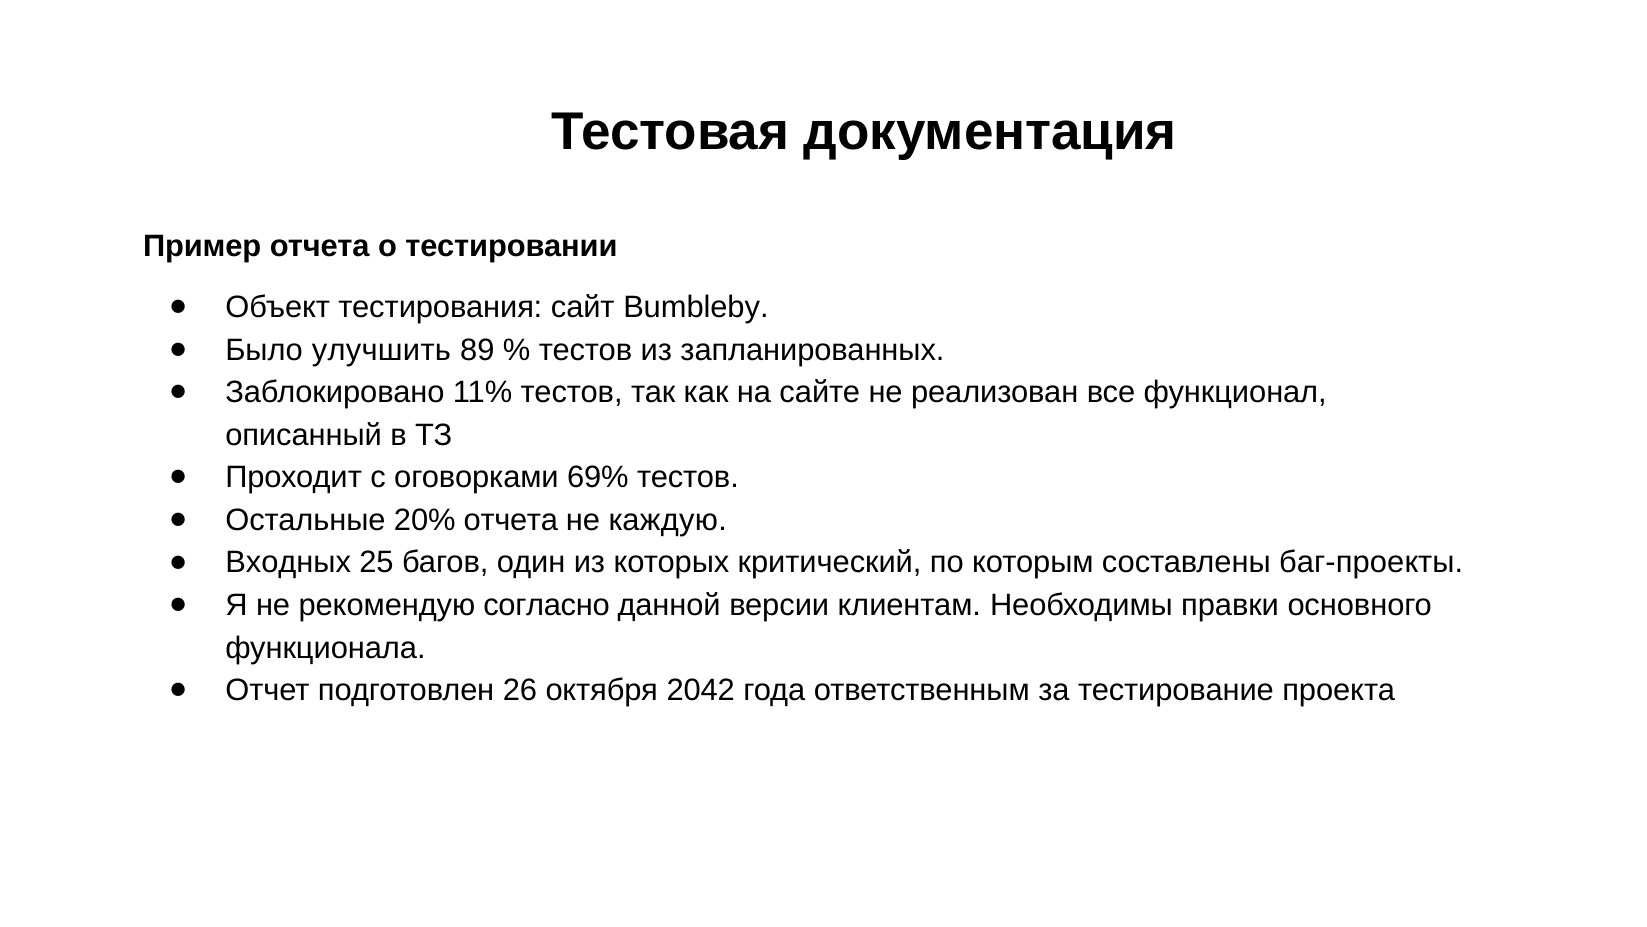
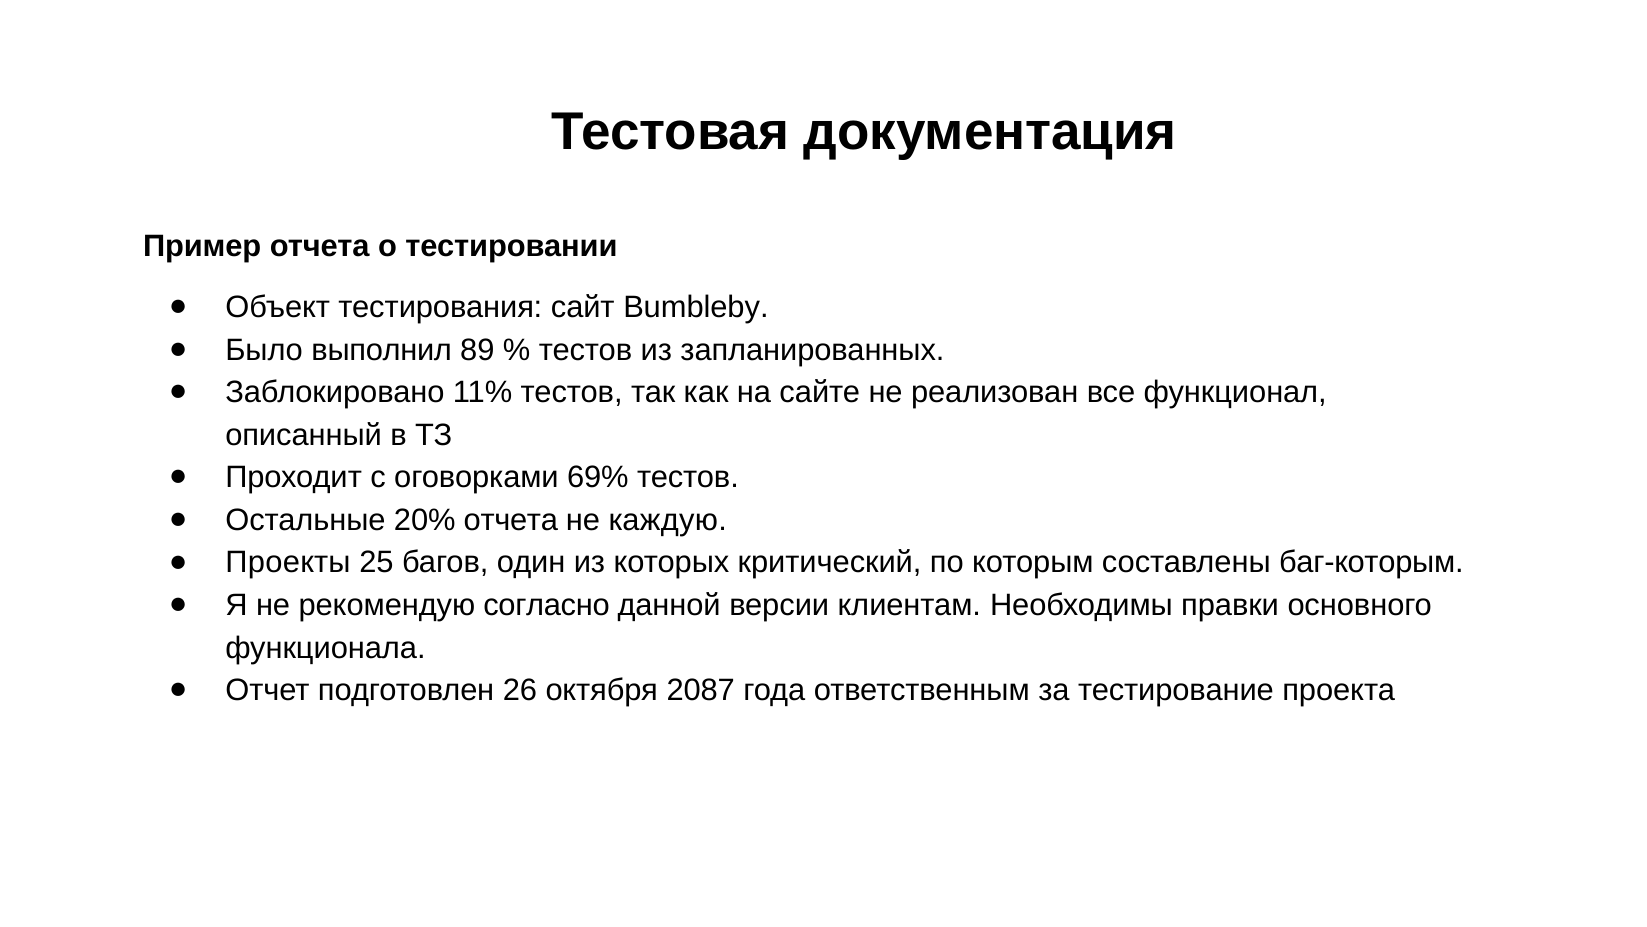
улучшить: улучшить -> выполнил (382, 350)
Входных: Входных -> Проекты (288, 562)
баг-проекты: баг-проекты -> баг-которым (1371, 562)
2042: 2042 -> 2087 (701, 690)
